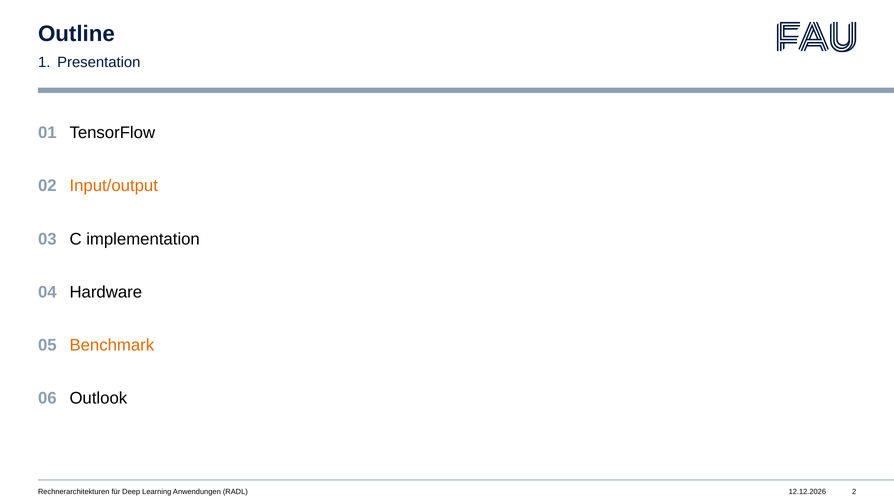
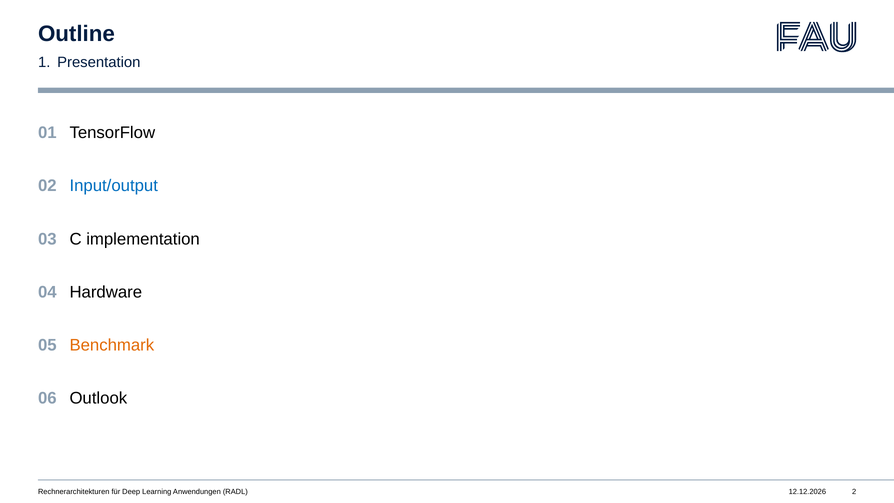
Input/output colour: orange -> blue (114, 186)
